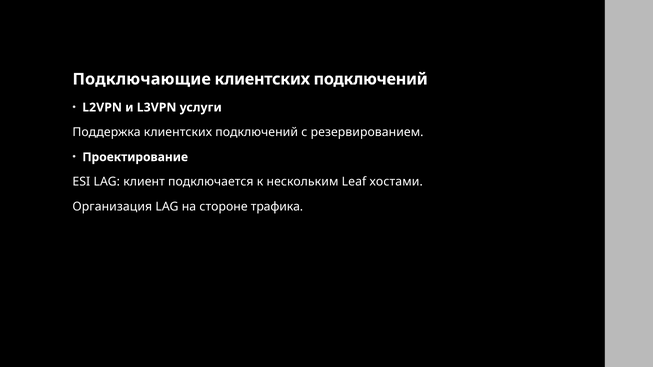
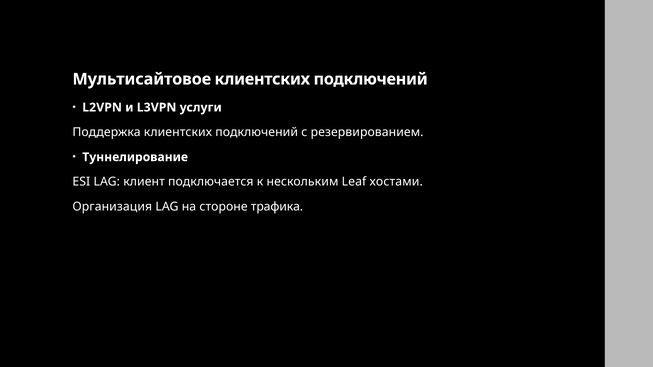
Подключающие: Подключающие -> Мультисайтовое (142, 79)
Проектирование: Проектирование -> Туннелирование (135, 157)
